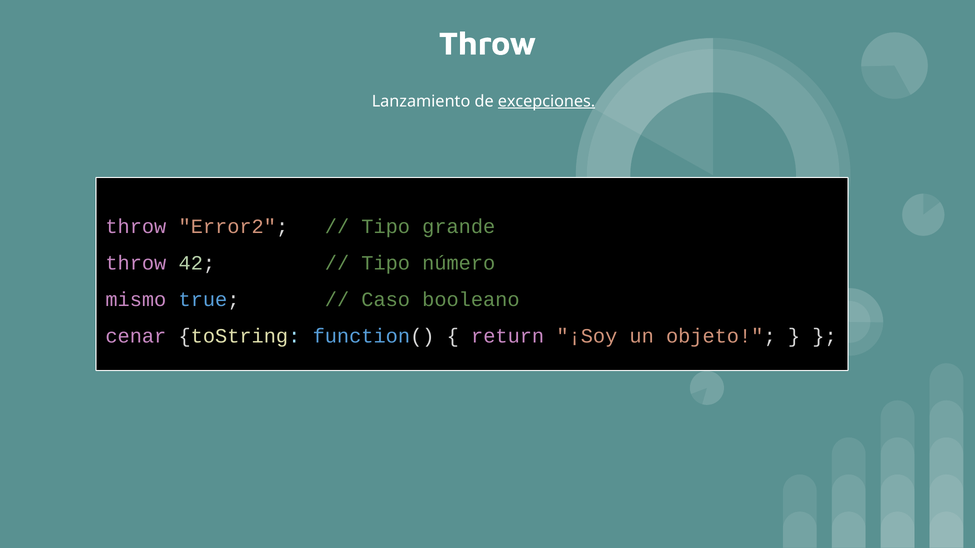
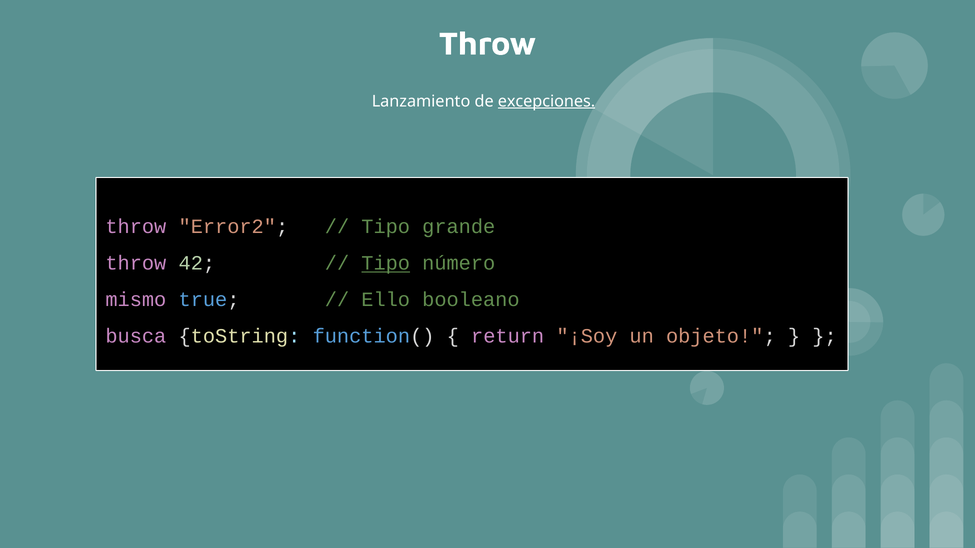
Tipo underline: none -> present (386, 263)
Caso: Caso -> Ello (386, 300)
cenar: cenar -> busca (136, 336)
